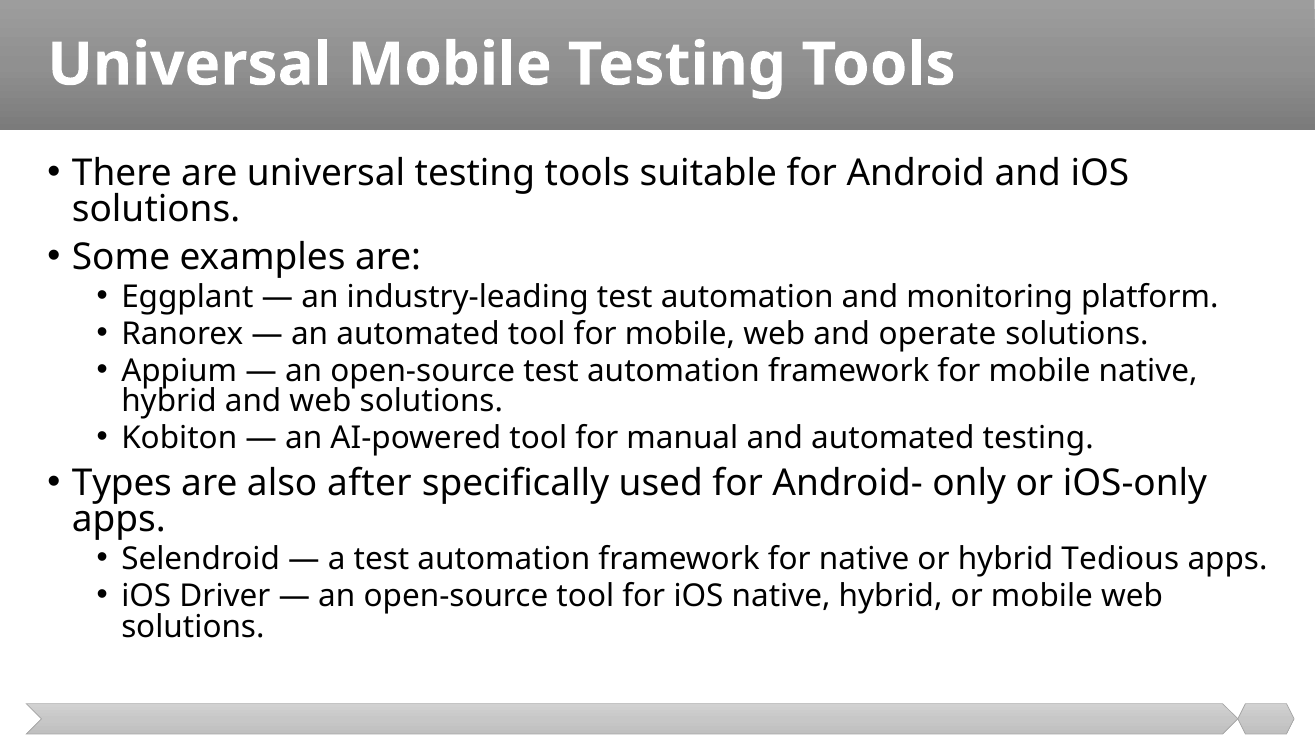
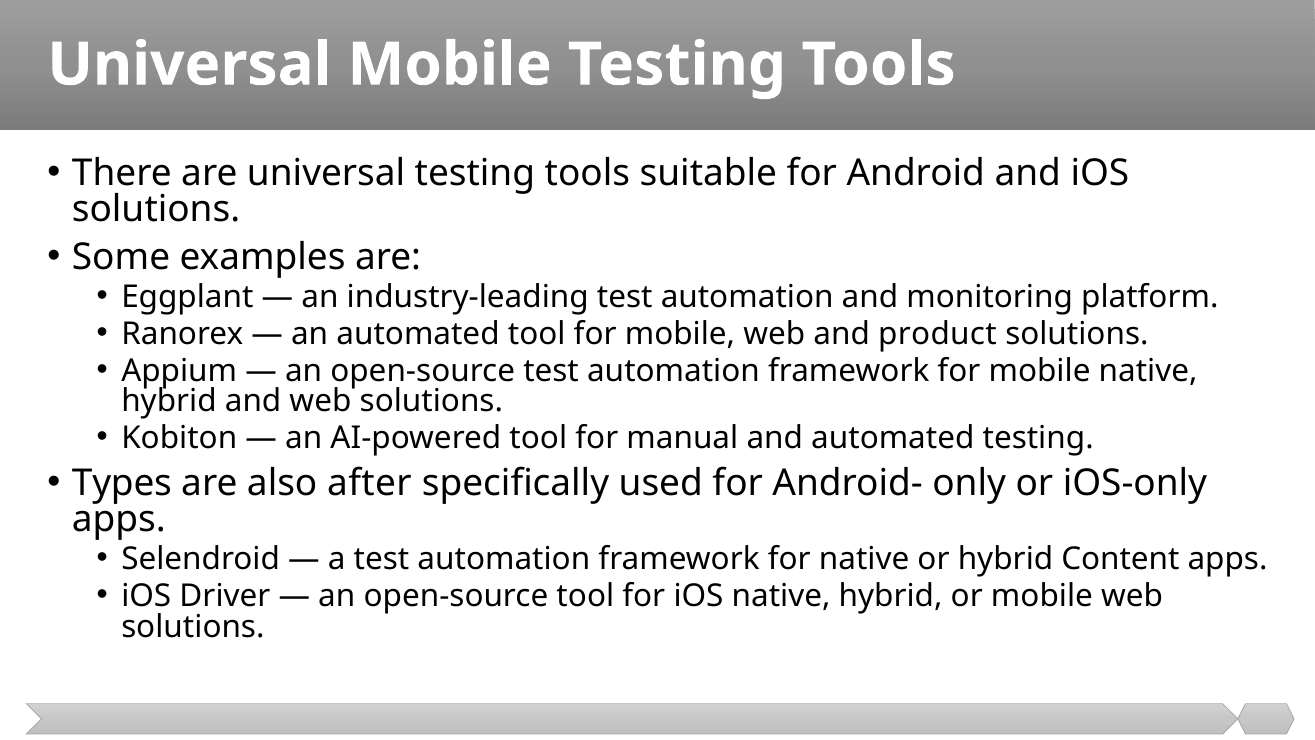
operate: operate -> product (937, 334)
Tedious: Tedious -> Content (1120, 559)
